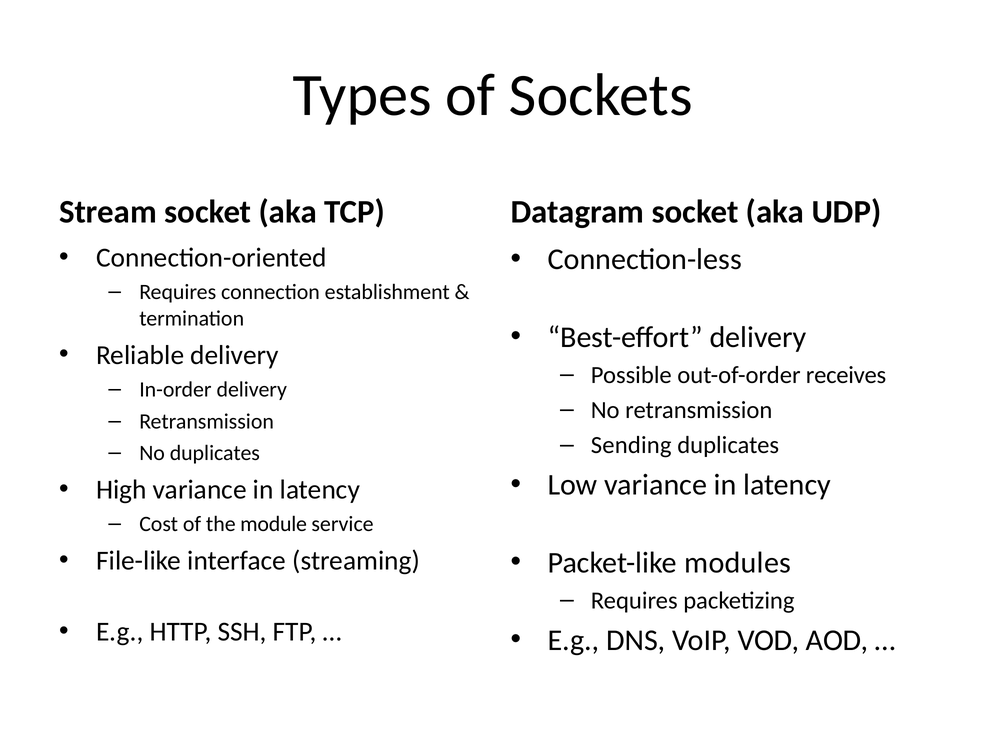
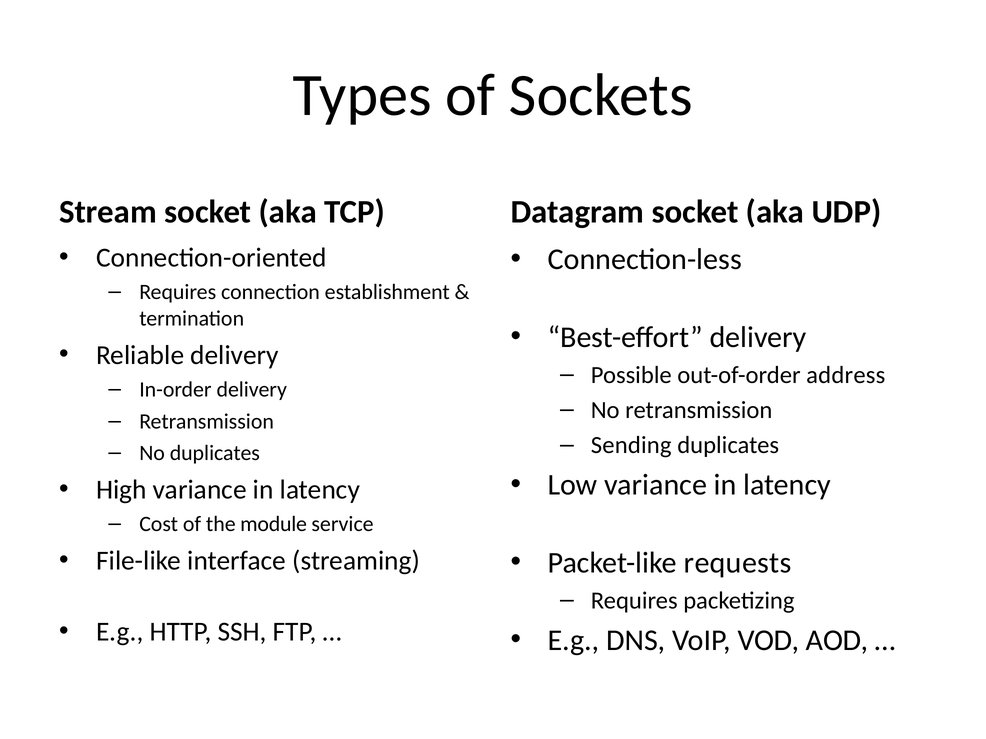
receives: receives -> address (846, 375)
modules: modules -> requests (738, 563)
